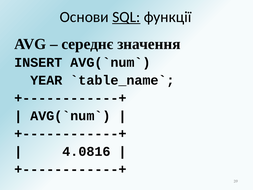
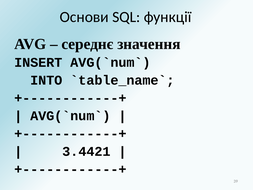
SQL underline: present -> none (126, 17)
YEAR: YEAR -> INTO (46, 80)
4.0816: 4.0816 -> 3.4421 (86, 151)
